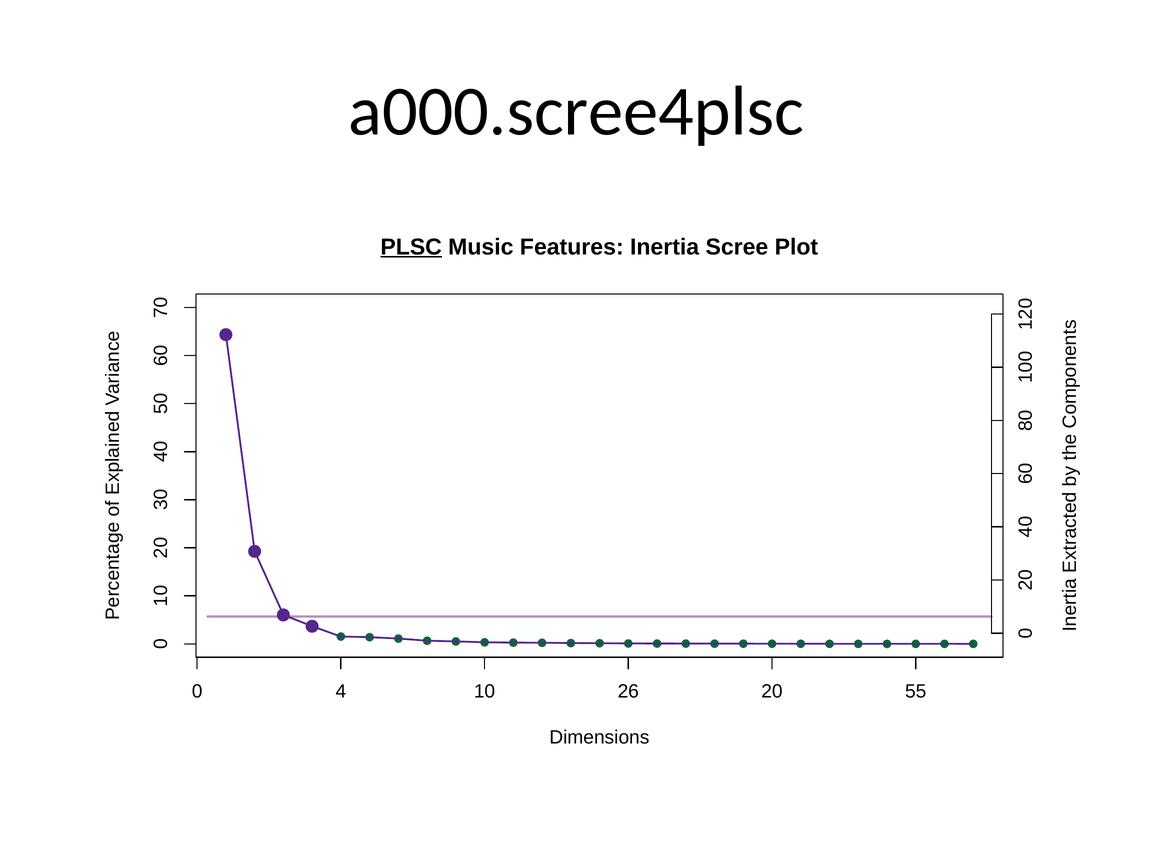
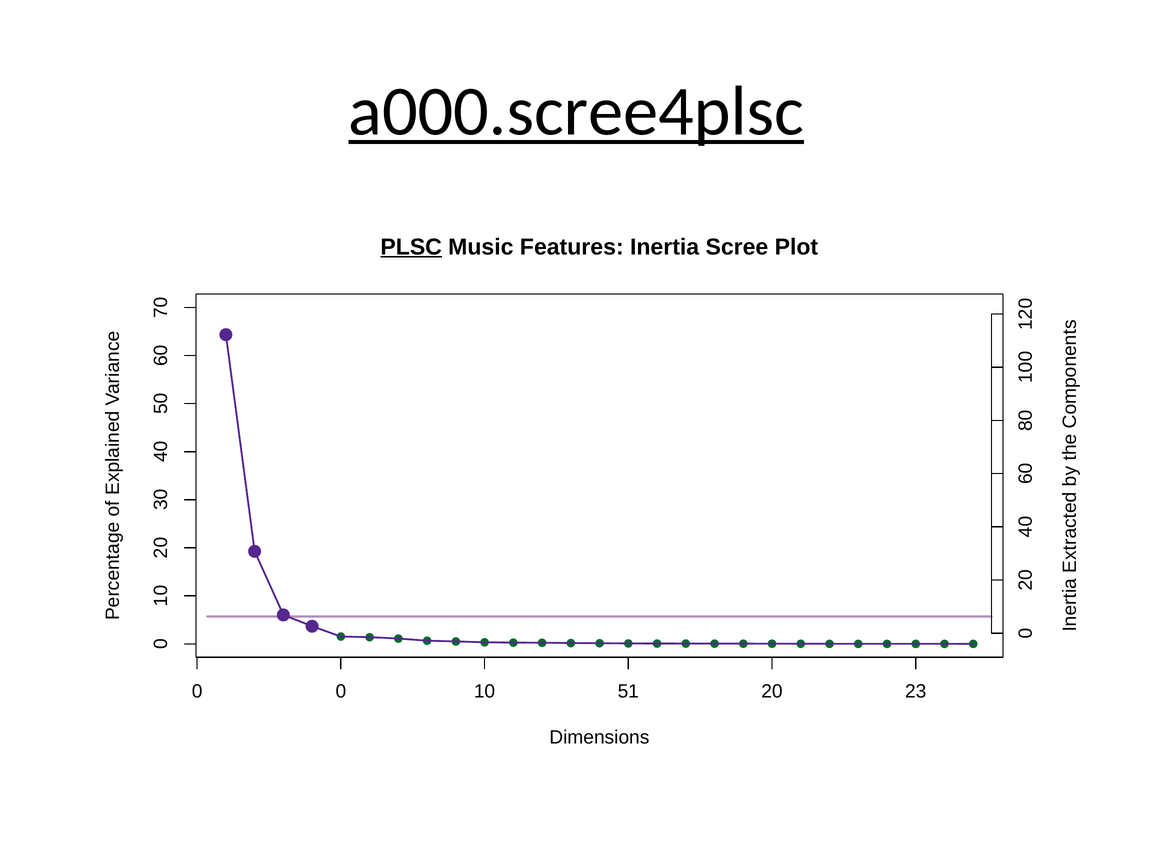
a000.scree4plsc underline: none -> present (576, 112)
4: 4 -> 0 (341, 691)
26: 26 -> 51 (628, 691)
55: 55 -> 23 (916, 691)
